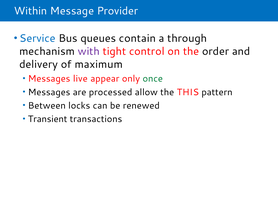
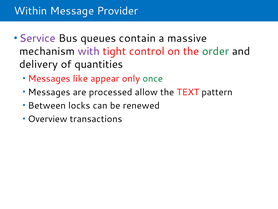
Service colour: blue -> purple (37, 38)
through: through -> massive (187, 38)
order colour: black -> green (216, 51)
maximum: maximum -> quantities (99, 64)
live: live -> like (80, 79)
THIS: THIS -> TEXT (188, 92)
Transient: Transient -> Overview (48, 119)
